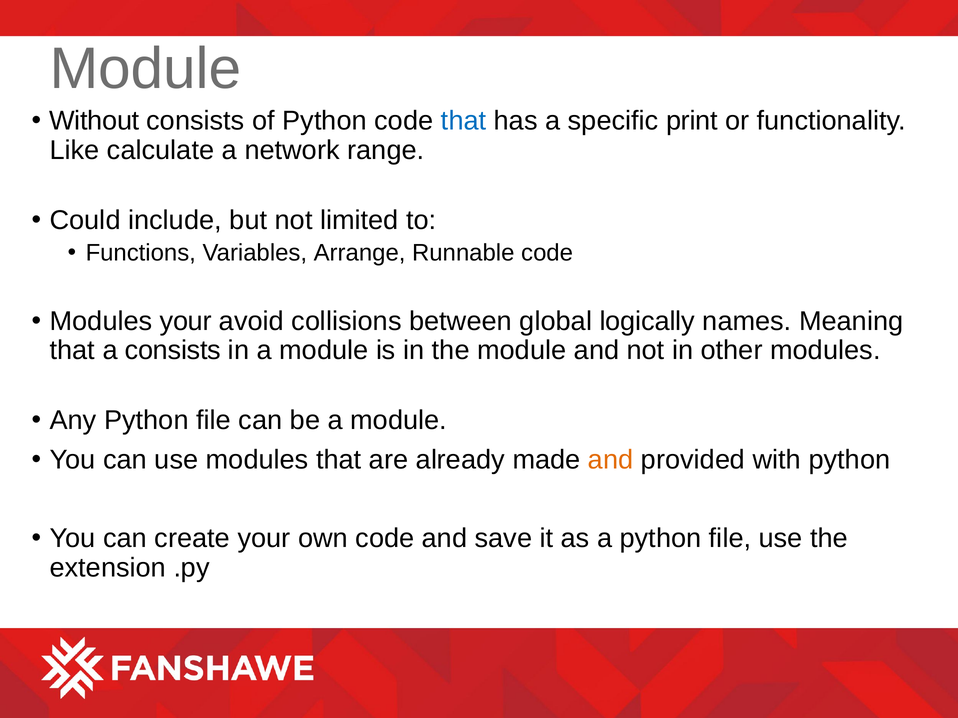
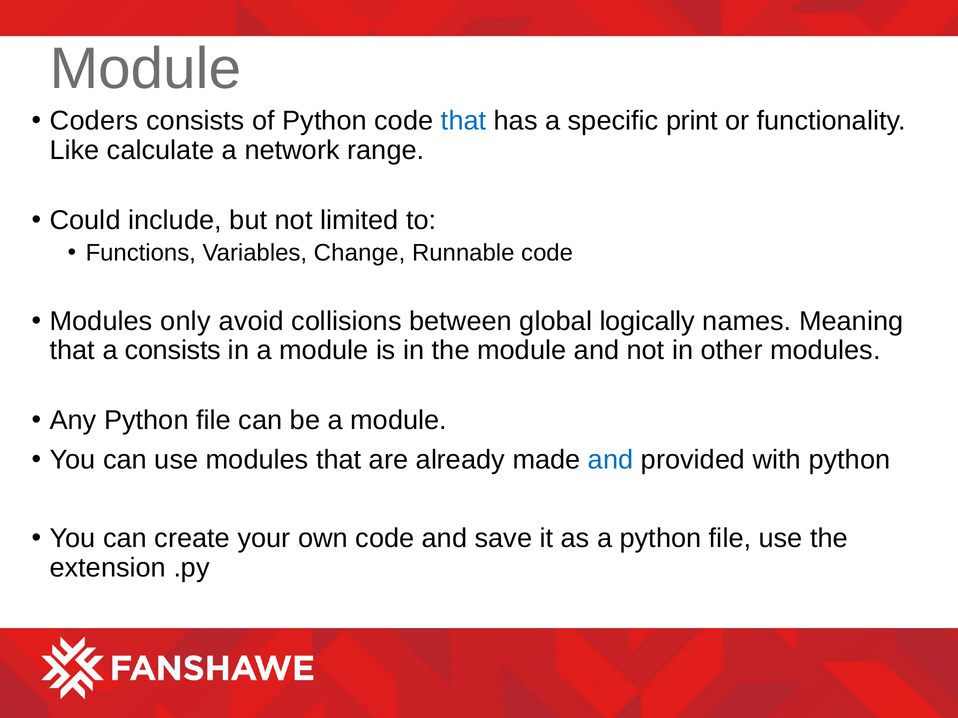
Without: Without -> Coders (94, 121)
Arrange: Arrange -> Change (359, 253)
Modules your: your -> only (185, 321)
and colour: orange -> blue (611, 460)
